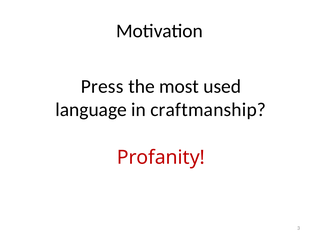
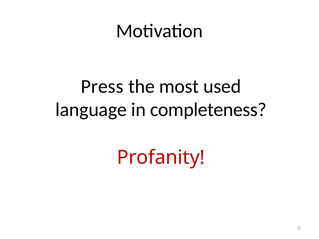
craftmanship: craftmanship -> completeness (208, 110)
